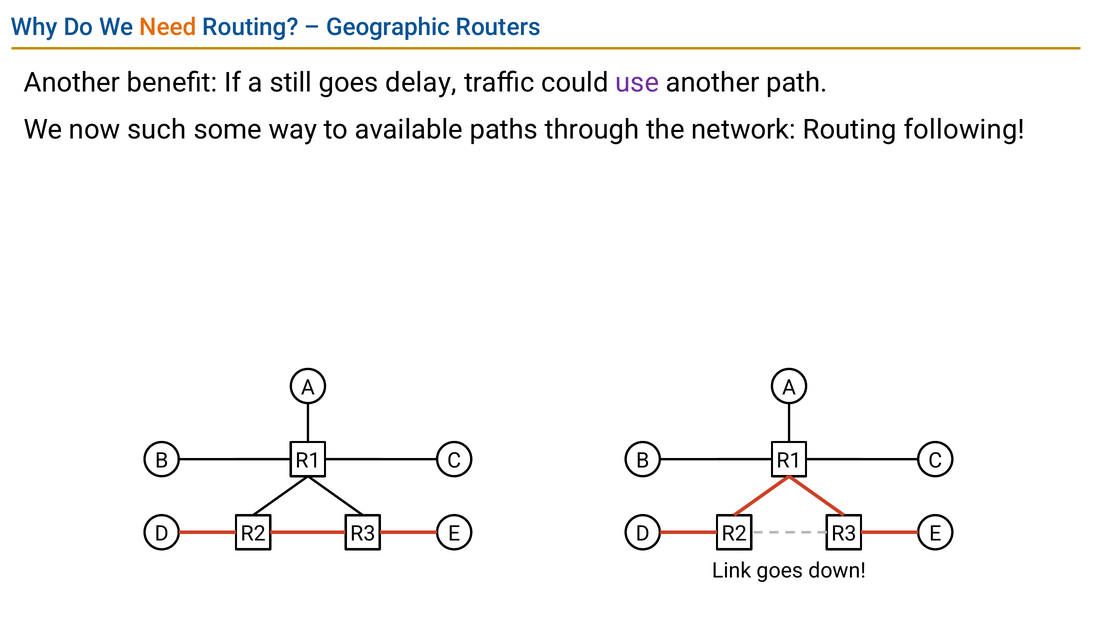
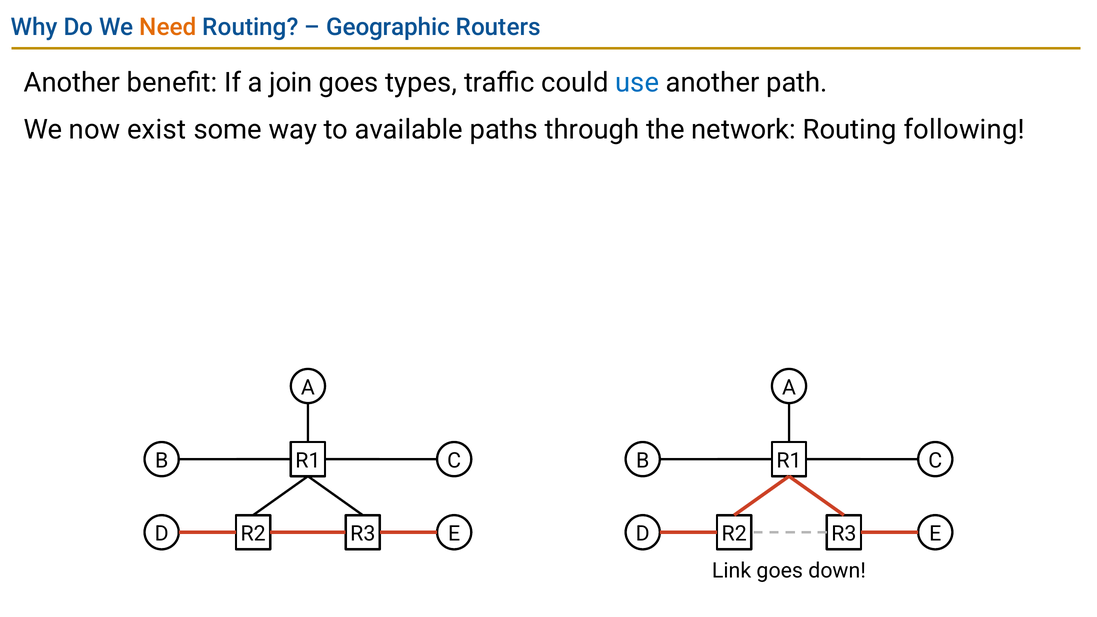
still: still -> join (291, 83)
delay: delay -> types (421, 83)
use colour: purple -> blue (637, 83)
such: such -> exist (157, 129)
